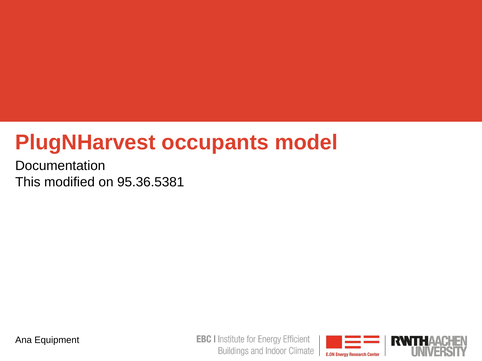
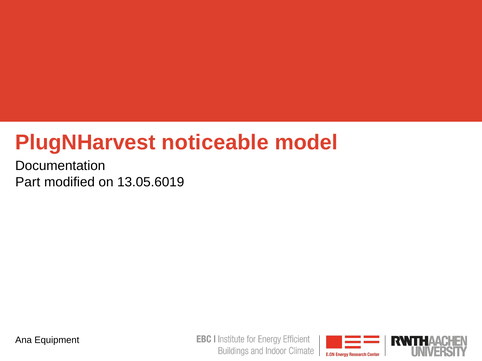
occupants: occupants -> noticeable (215, 143)
This: This -> Part (28, 182)
95.36.5381: 95.36.5381 -> 13.05.6019 (151, 182)
